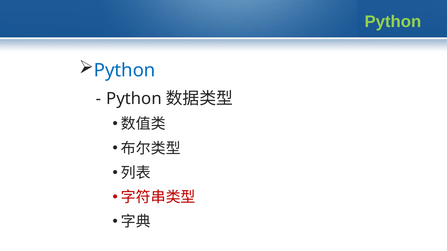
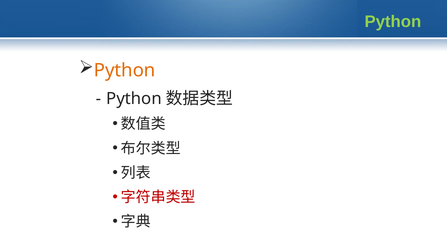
Python colour: blue -> orange (125, 70)
